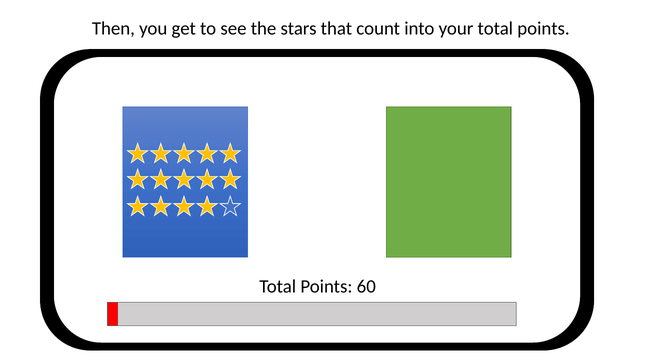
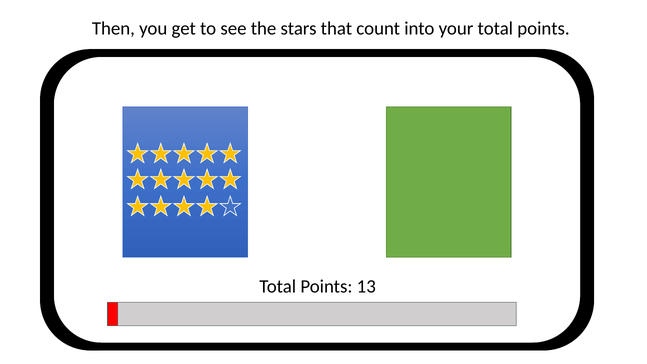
60: 60 -> 13 (366, 286)
